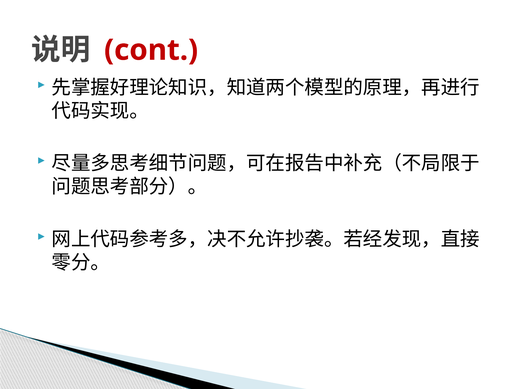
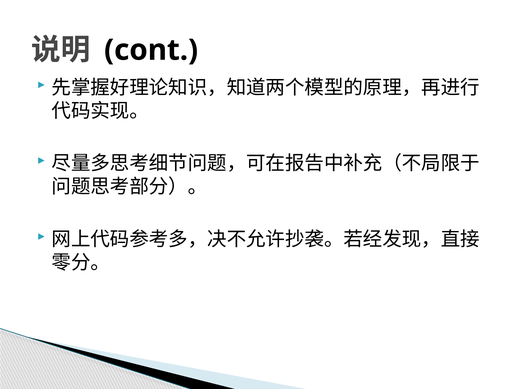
cont colour: red -> black (151, 50)
